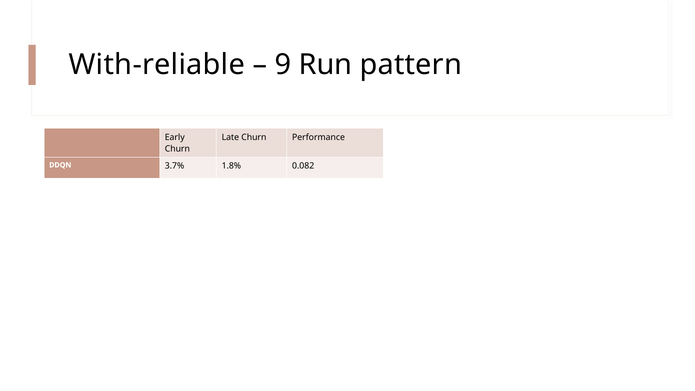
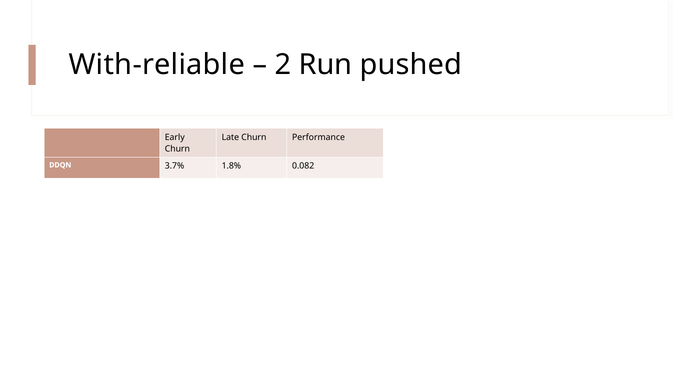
9: 9 -> 2 (283, 65)
pattern: pattern -> pushed (411, 65)
